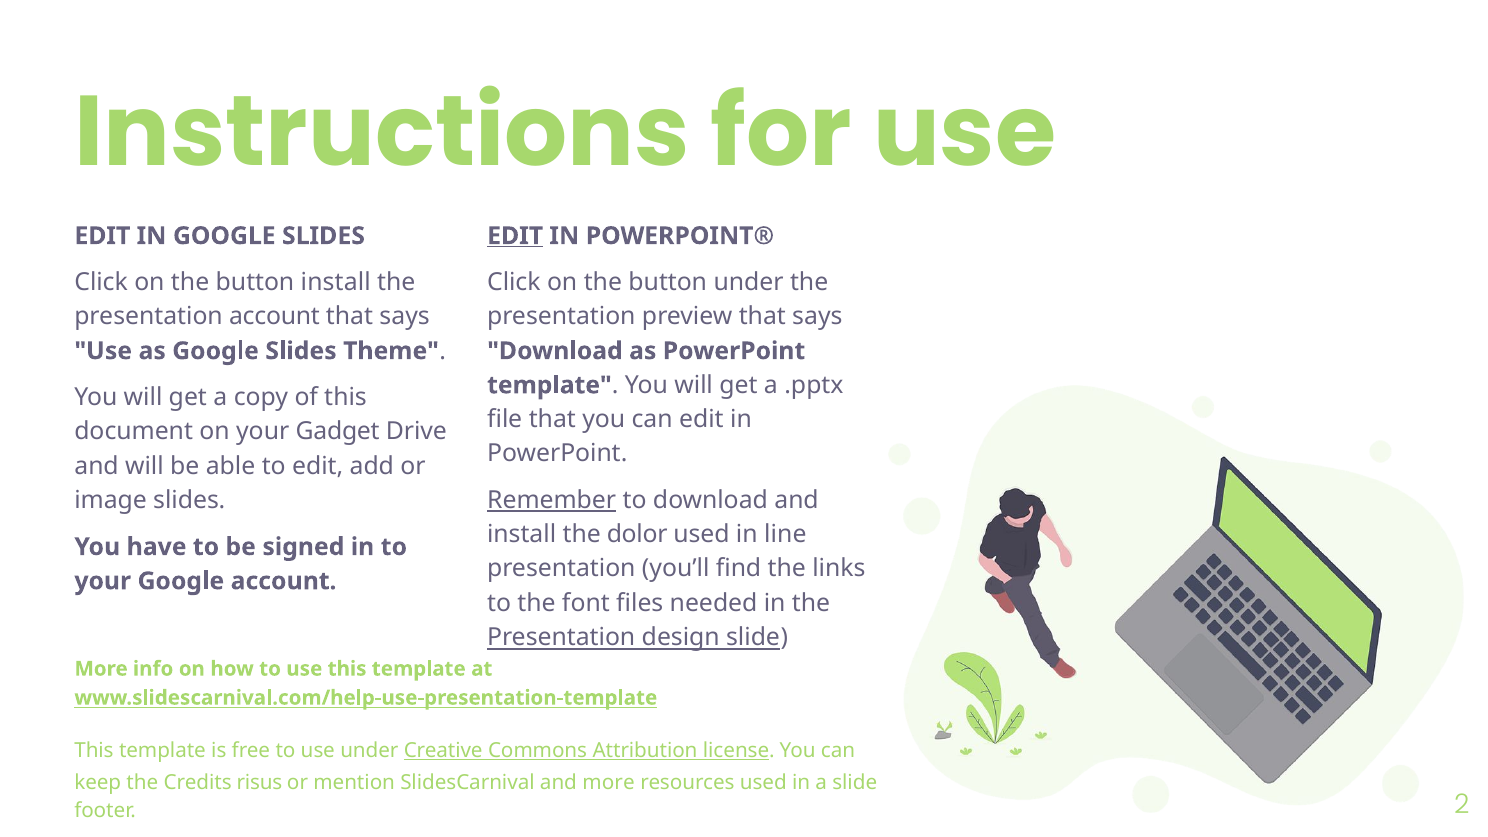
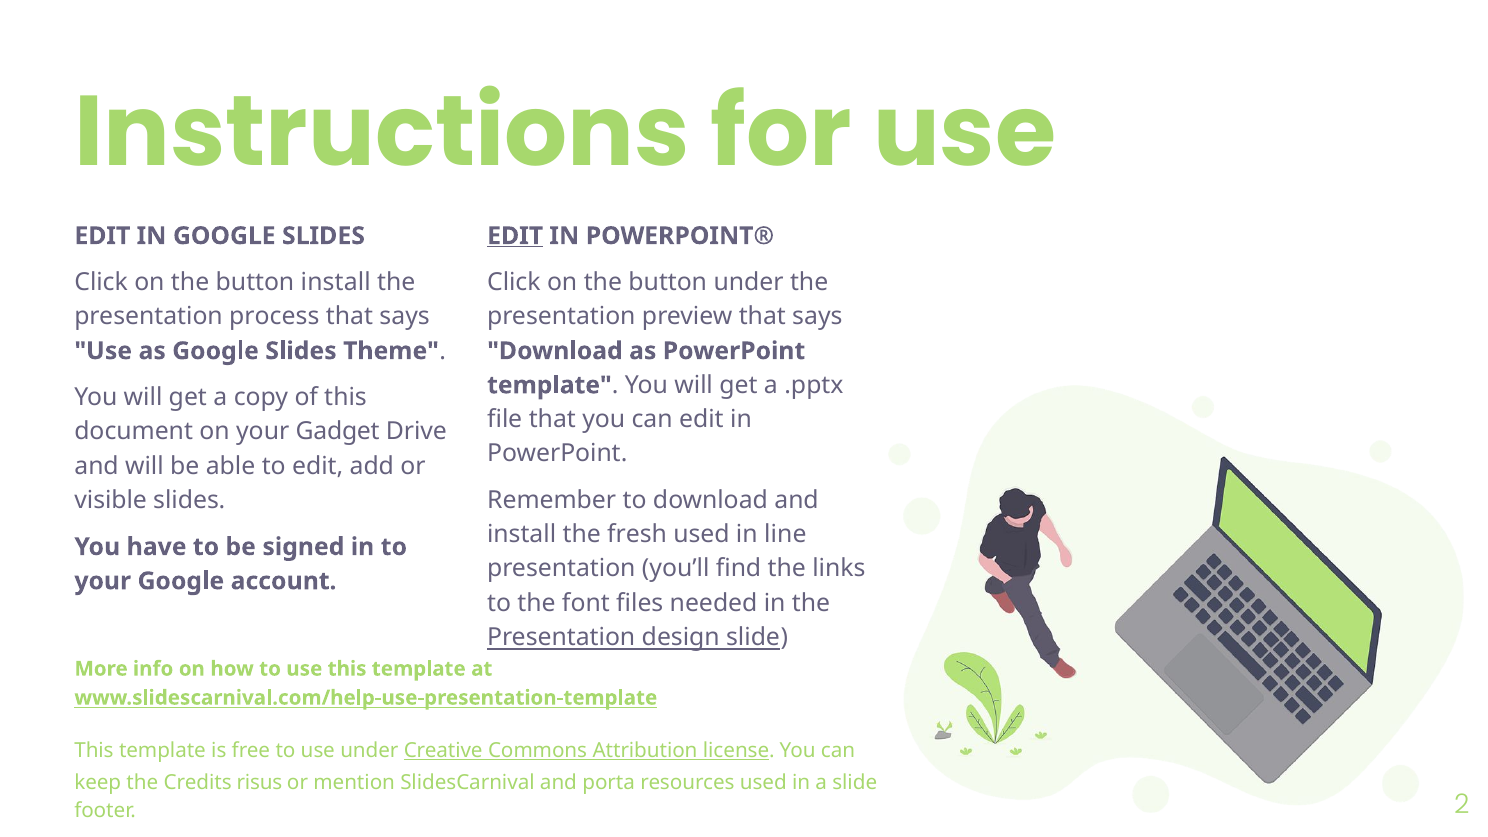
presentation account: account -> process (274, 317)
image: image -> visible (111, 500)
Remember underline: present -> none (552, 500)
dolor: dolor -> fresh (637, 534)
and more: more -> porta (609, 782)
